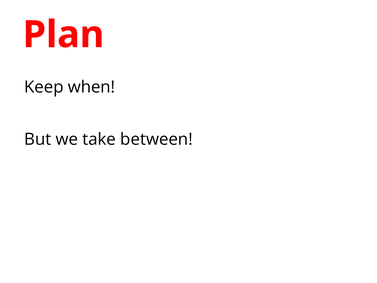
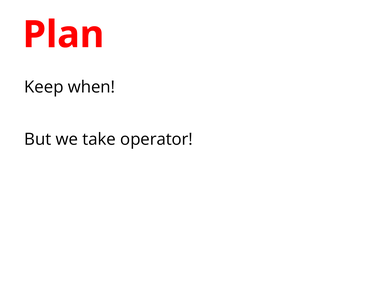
between: between -> operator (157, 139)
